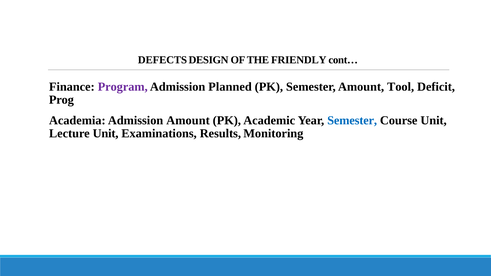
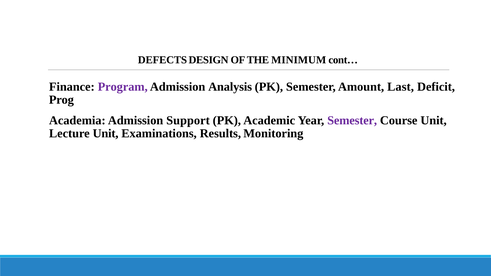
FRIENDLY: FRIENDLY -> MINIMUM (299, 60)
Planned: Planned -> Analysis (230, 87)
Tool: Tool -> Last (401, 87)
Admission Amount: Amount -> Support (188, 120)
Semester colour: blue -> purple (352, 120)
